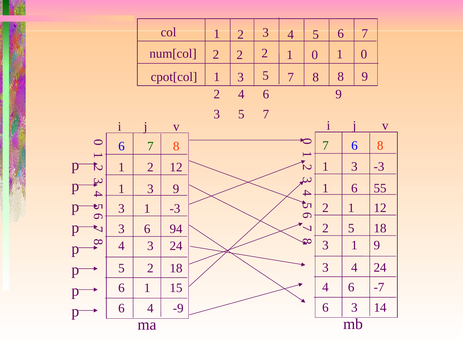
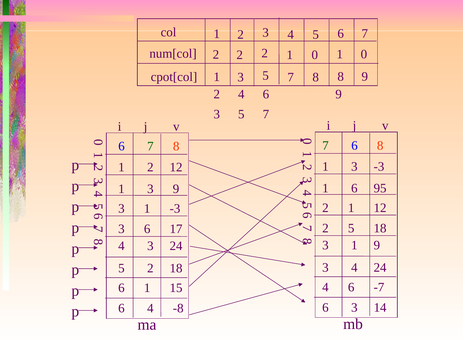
55: 55 -> 95 (380, 188)
94: 94 -> 17 (176, 229)
-9: -9 -> -8 (178, 309)
